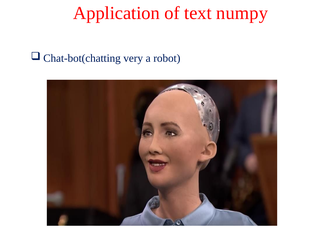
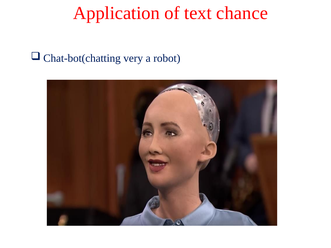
numpy: numpy -> chance (242, 13)
